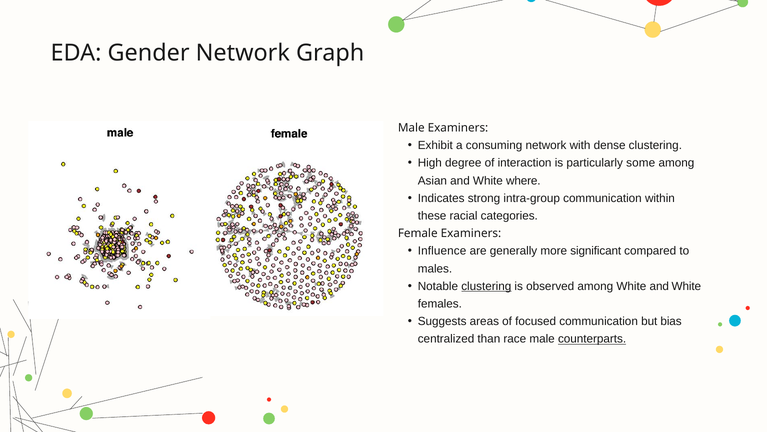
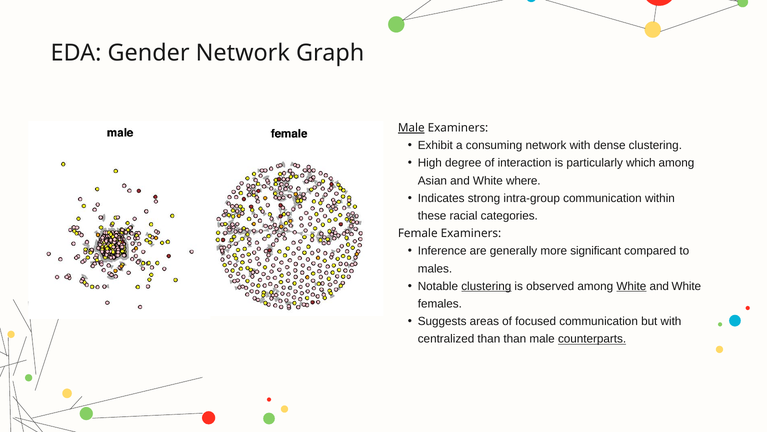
Male underline: none -> present (411, 128)
some: some -> which (641, 163)
Influence: Influence -> Inference (442, 251)
White underline: none -> present (631, 286)
but bias: bias -> with (671, 321)
than race: race -> than (515, 339)
